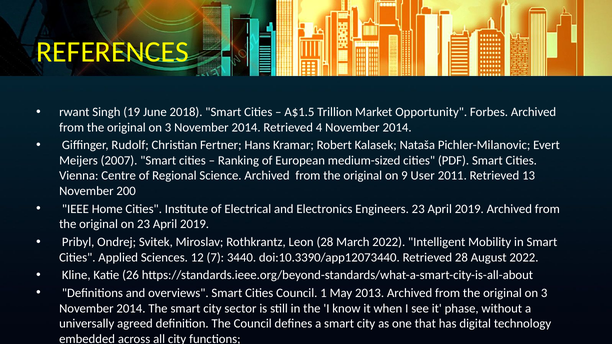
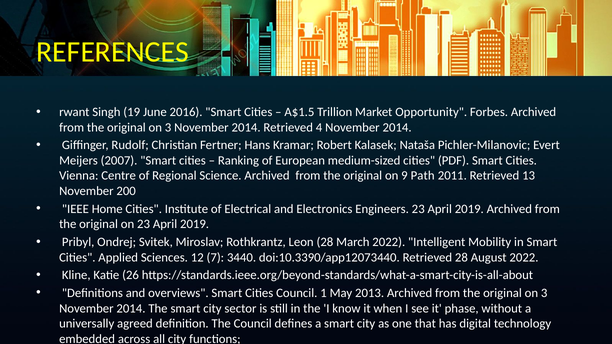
2018: 2018 -> 2016 (186, 112)
User: User -> Path (423, 176)
